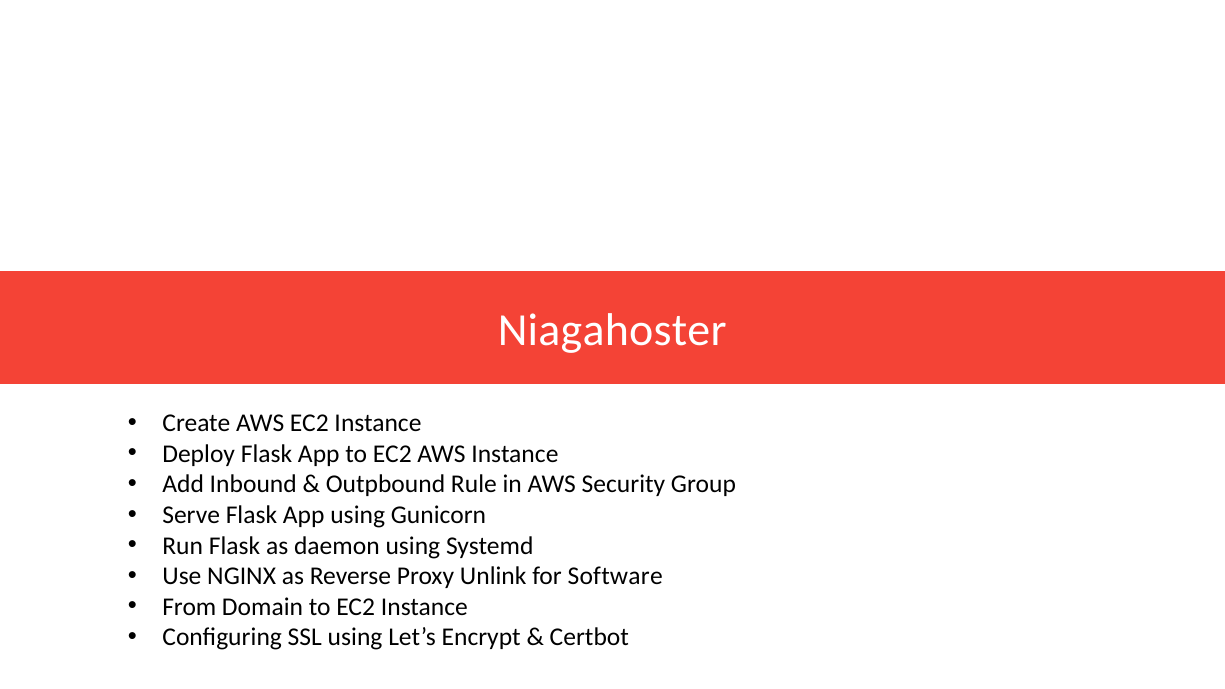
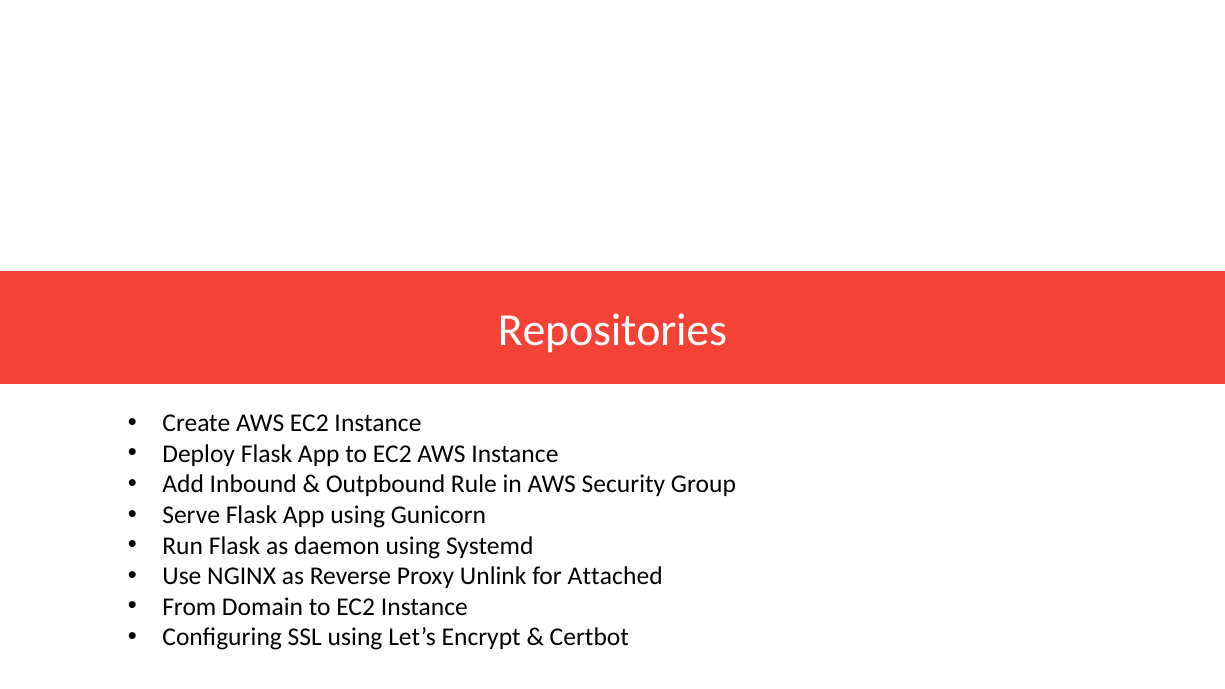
Niagahoster: Niagahoster -> Repositories (612, 330)
Software: Software -> Attached (615, 576)
